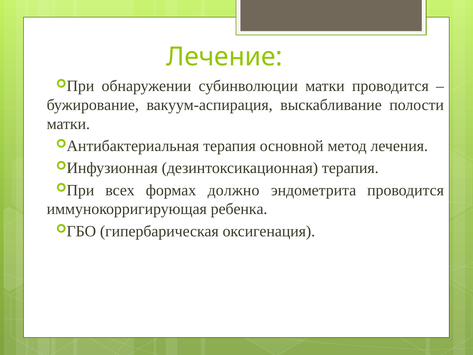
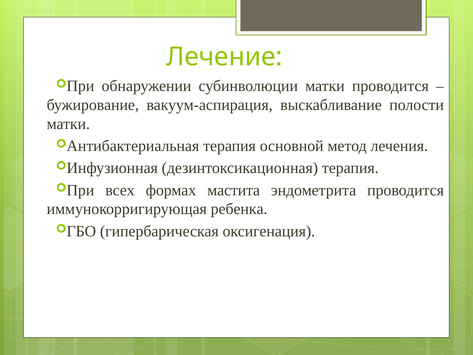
должно: должно -> мастита (234, 190)
